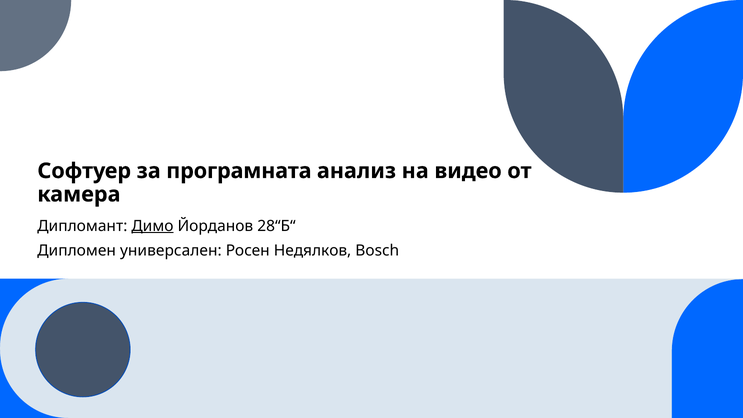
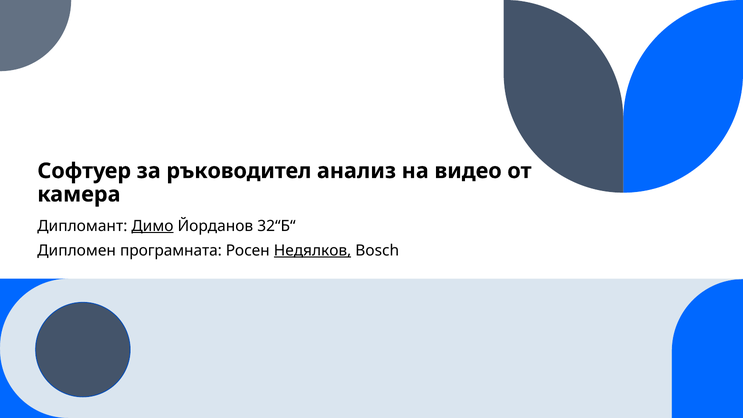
програмната: програмната -> ръководител (239, 171)
28“Б“: 28“Б“ -> 32“Б“ (276, 226)
универсален: универсален -> програмната (171, 250)
Недялков underline: none -> present (313, 250)
